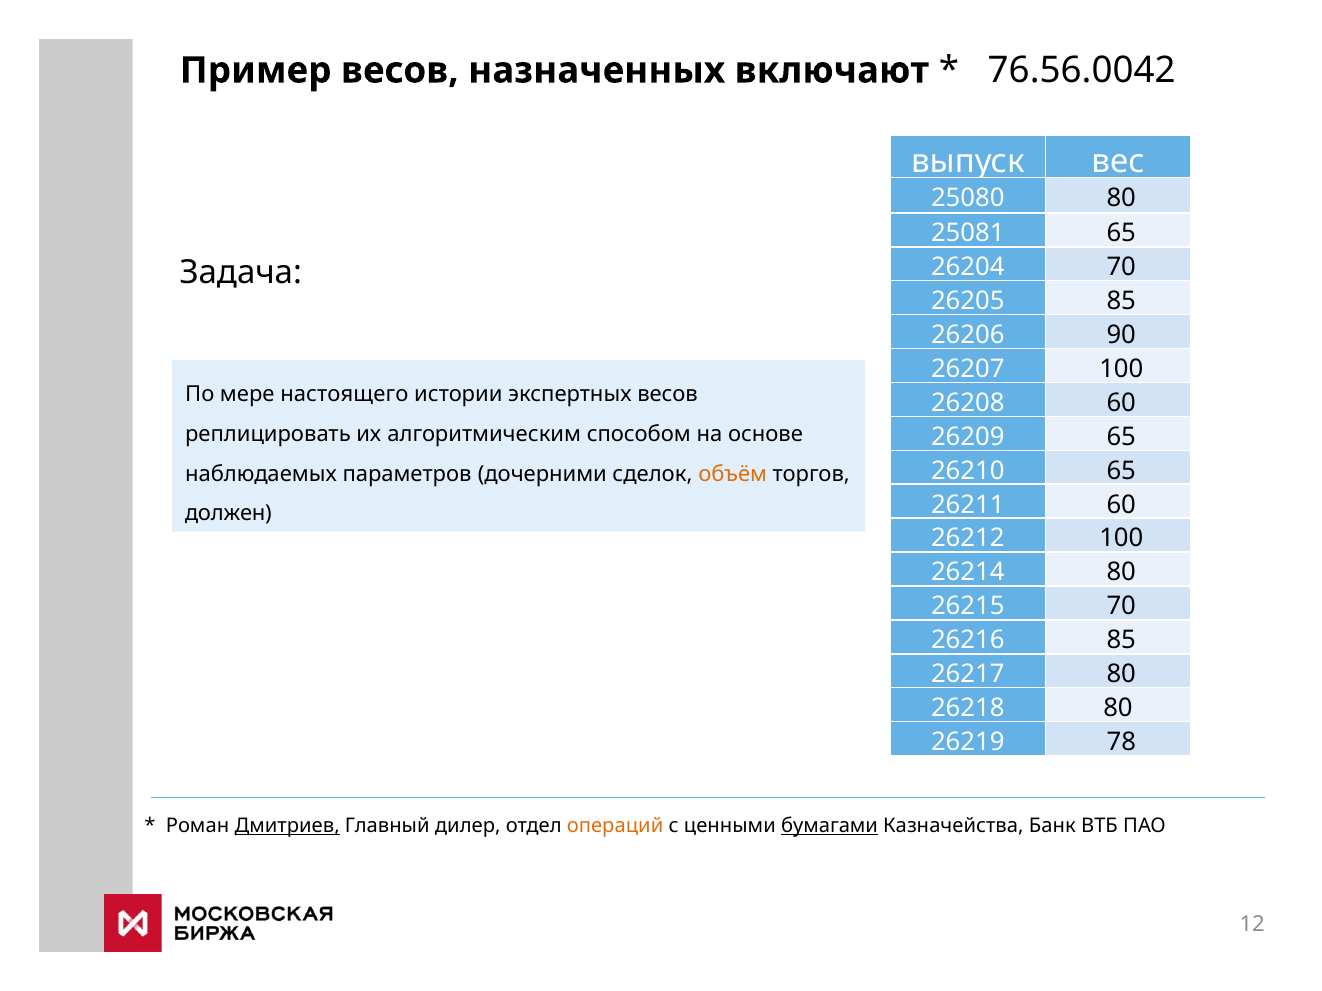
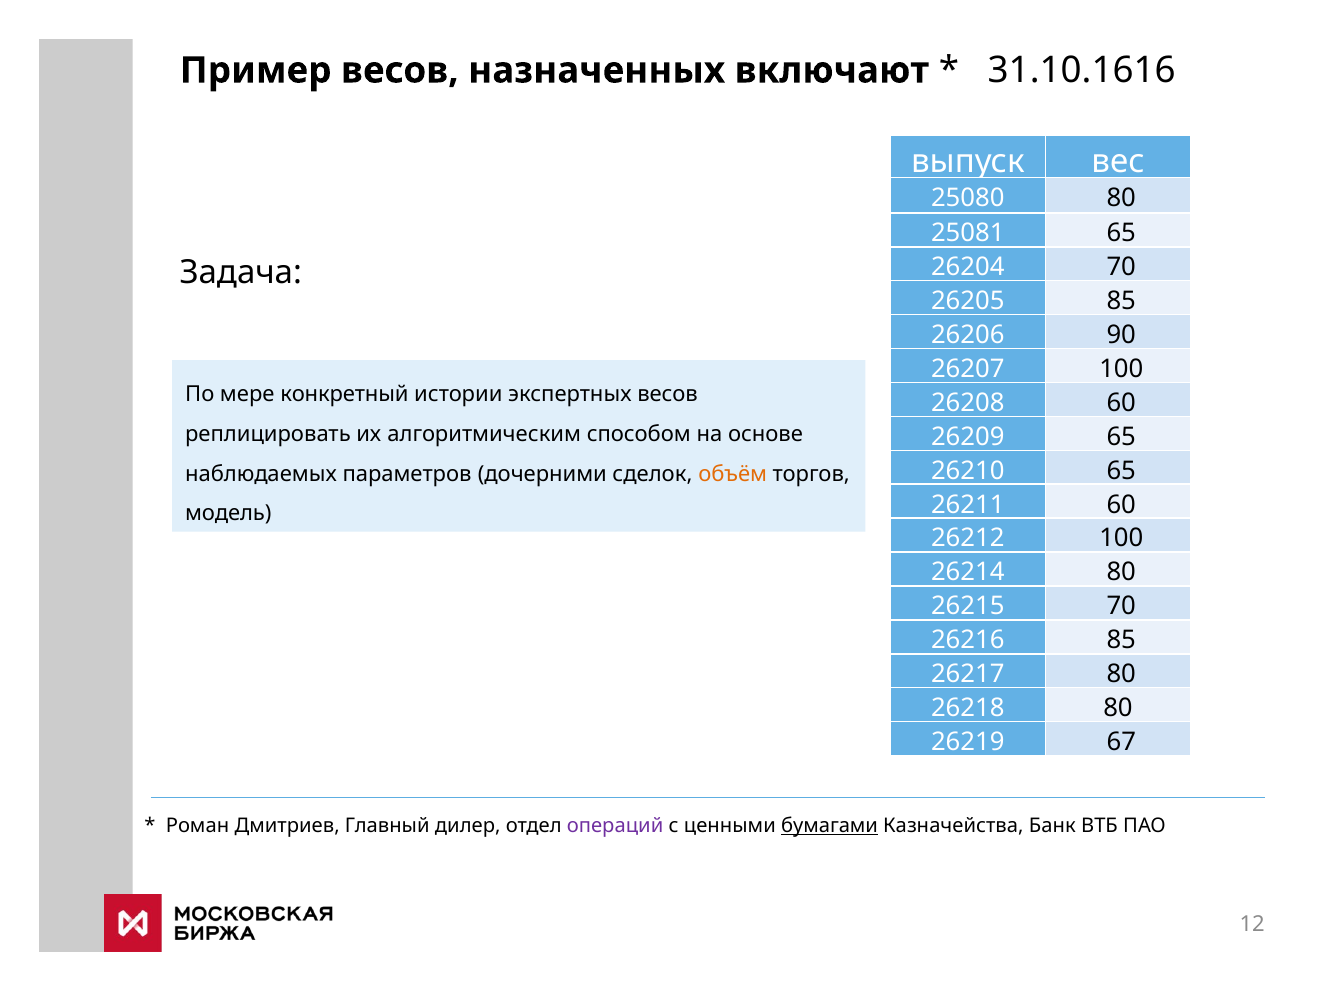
76.56.0042: 76.56.0042 -> 31.10.1616 (1082, 70)
настоящего: настоящего -> конкретный (344, 395)
должен: должен -> модель (228, 514)
78: 78 -> 67 (1121, 742)
Дмитриев underline: present -> none (287, 826)
операций colour: orange -> purple (615, 826)
